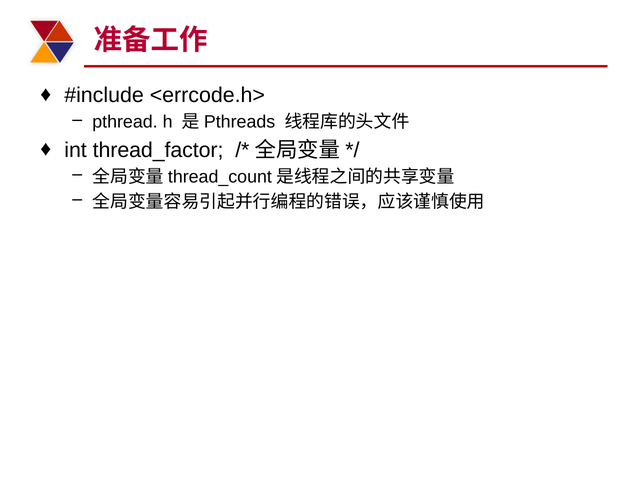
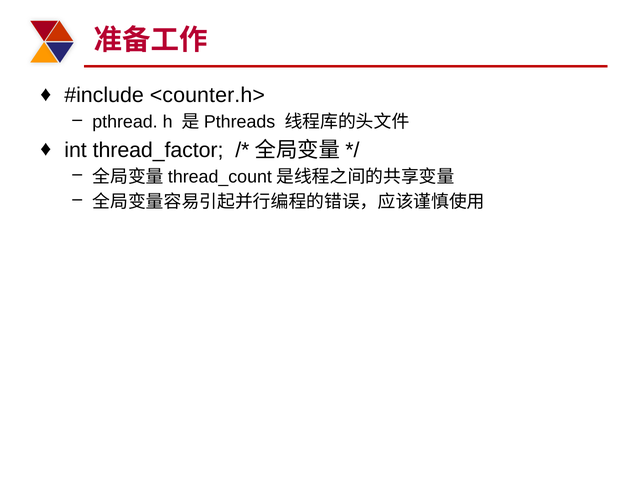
<errcode.h>: <errcode.h> -> <counter.h> (207, 95)
